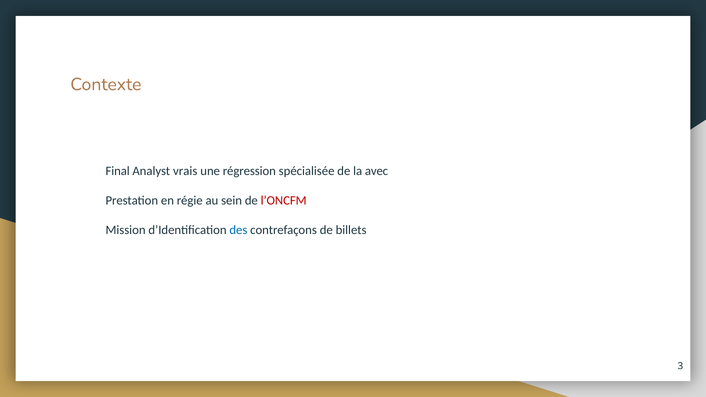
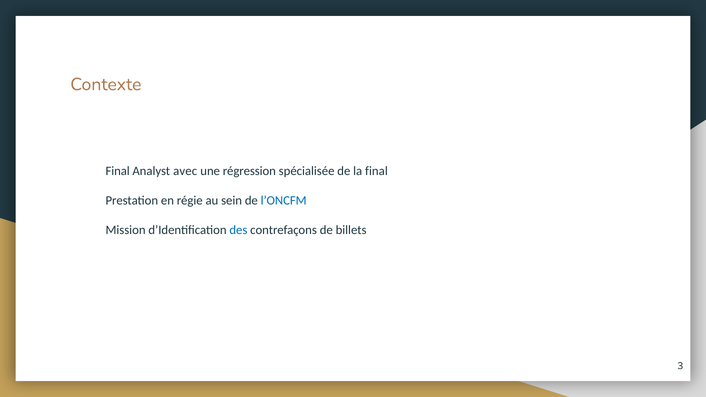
vrais: vrais -> avec (185, 171)
la avec: avec -> final (376, 171)
l’ONCFM colour: red -> blue (284, 201)
